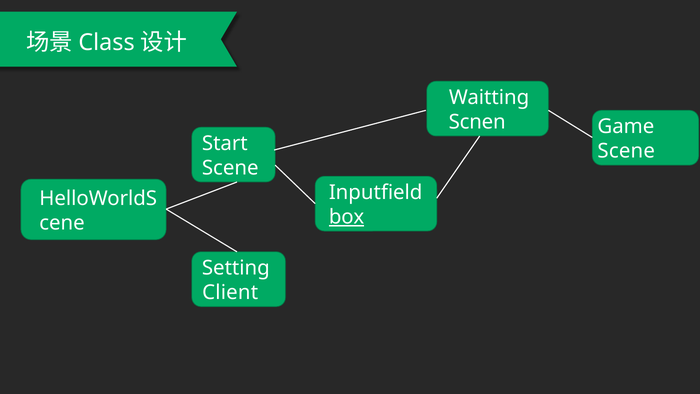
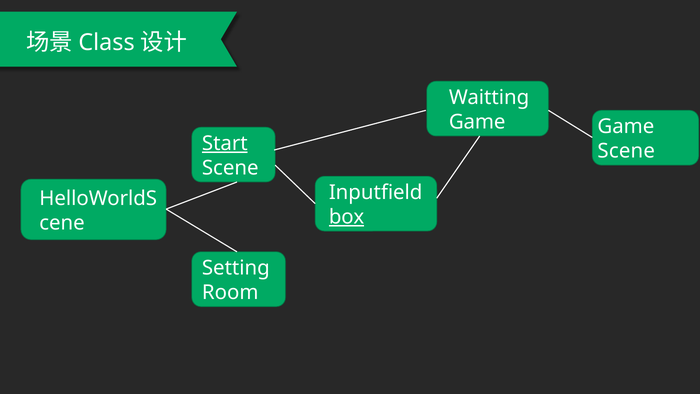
Scnen: Scnen -> Game (477, 122)
Start underline: none -> present (225, 143)
Client: Client -> Room (230, 292)
